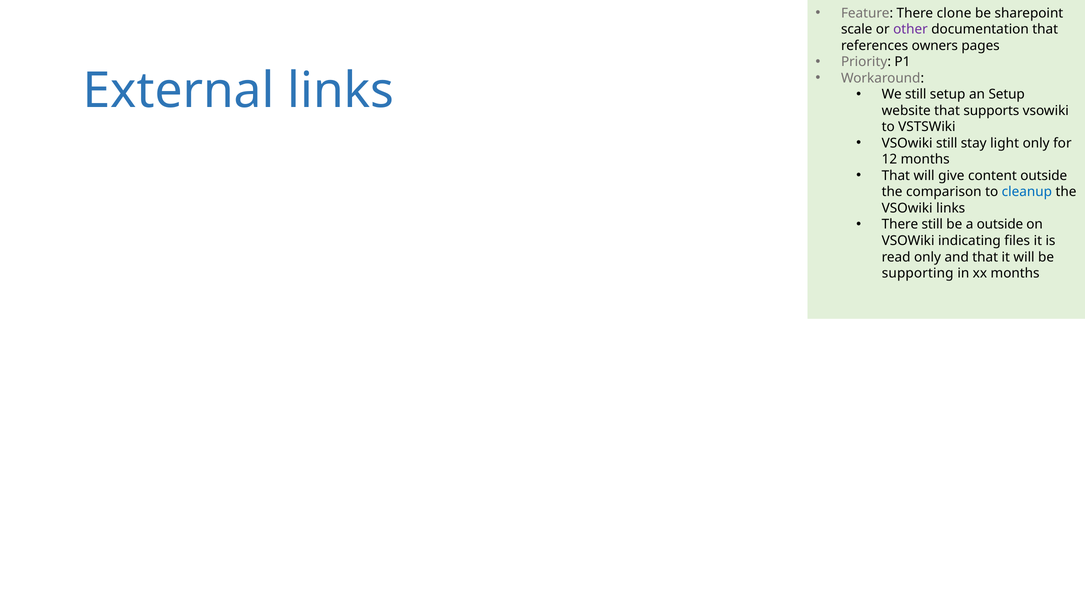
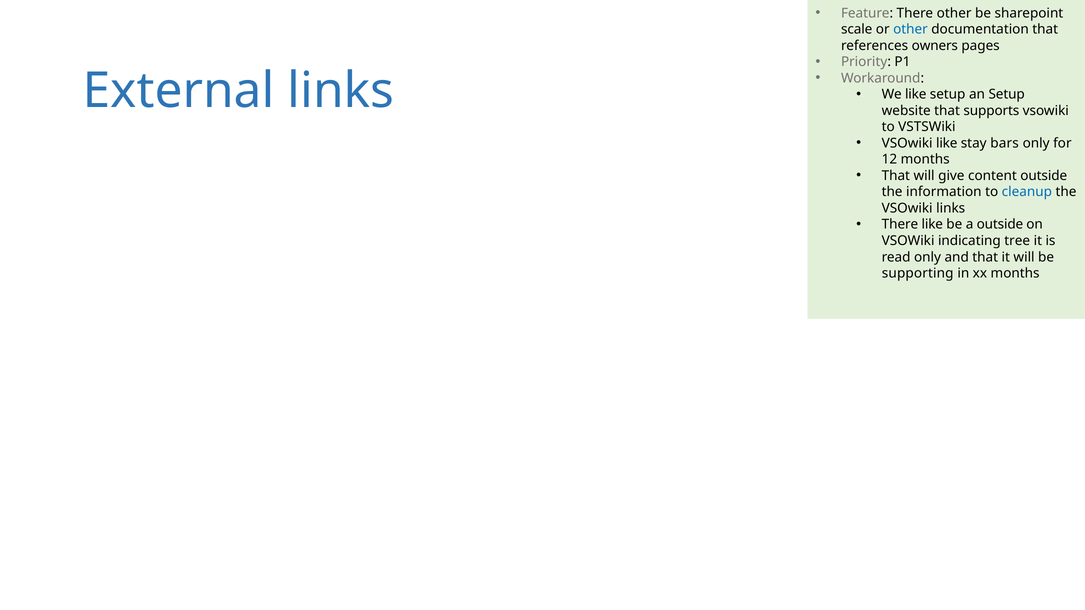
There clone: clone -> other (954, 13)
other colour: purple -> blue (910, 29)
We still: still -> like (916, 94)
VSOwiki still: still -> like (947, 143)
light: light -> bars (1005, 143)
comparison: comparison -> information (944, 192)
There still: still -> like (932, 225)
files: files -> tree (1017, 241)
